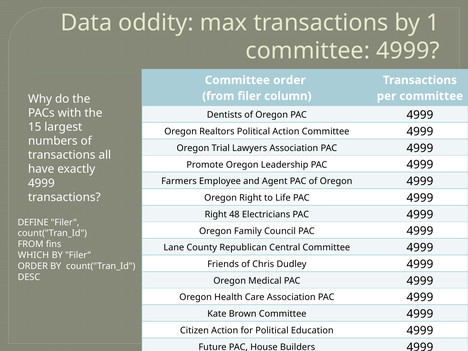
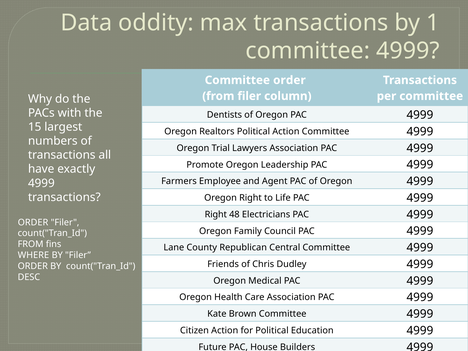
DEFINE: DEFINE -> ORDER (33, 222)
WHICH: WHICH -> WHERE (33, 255)
